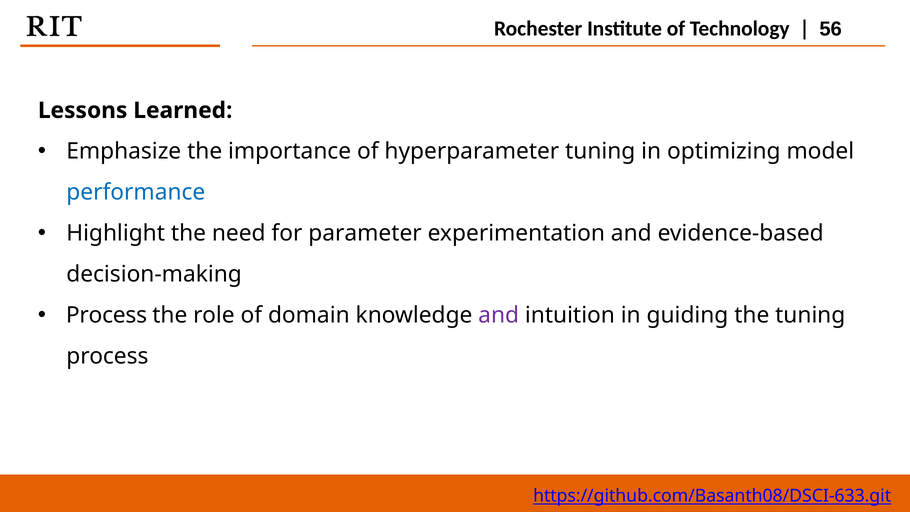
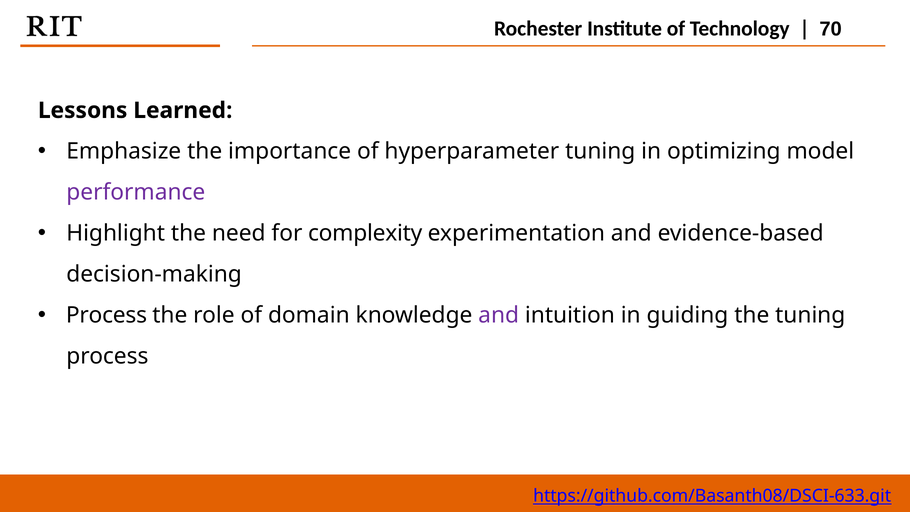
56: 56 -> 70 (831, 29)
performance colour: blue -> purple (136, 192)
parameter: parameter -> complexity (365, 233)
